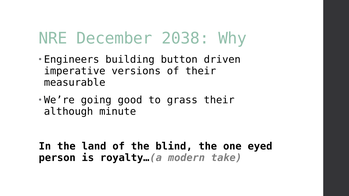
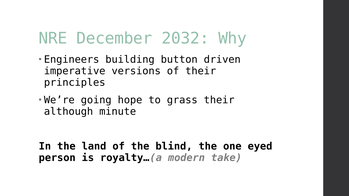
2038: 2038 -> 2032 (185, 38)
measurable: measurable -> principles (75, 83)
good: good -> hope (130, 100)
